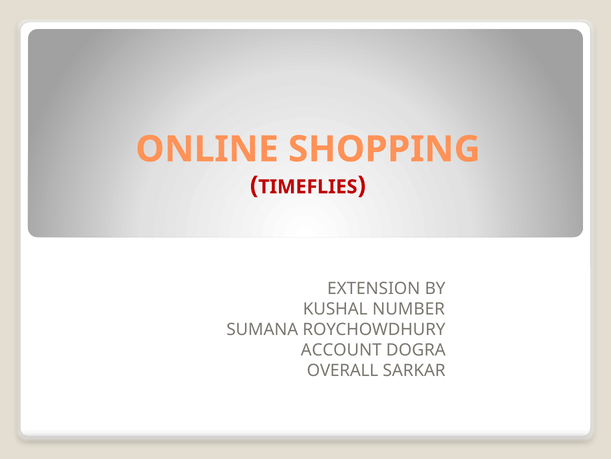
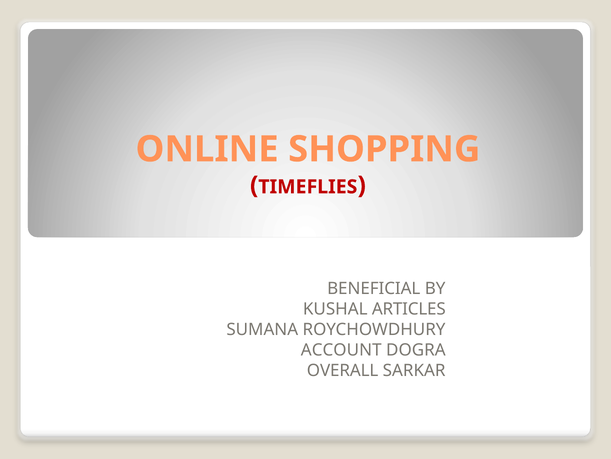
EXTENSION: EXTENSION -> BENEFICIAL (374, 288)
NUMBER: NUMBER -> ARTICLES (409, 309)
